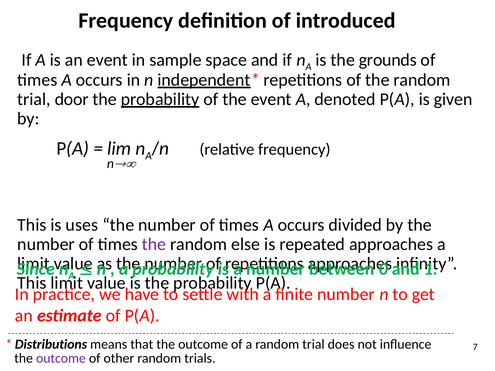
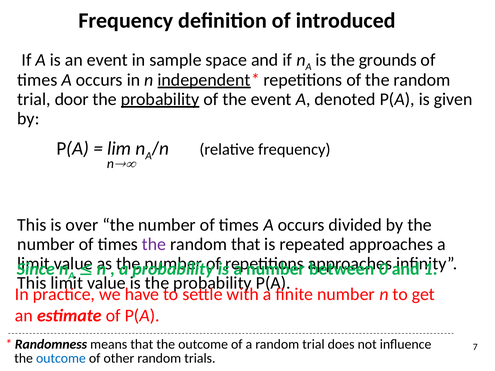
uses: uses -> over (82, 225)
random else: else -> that (246, 244)
Distributions: Distributions -> Randomness (51, 345)
outcome colour: purple -> blue (61, 359)
